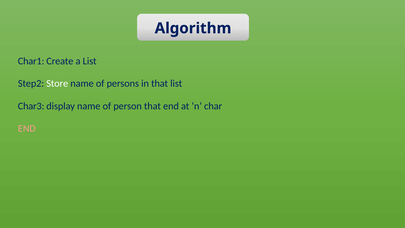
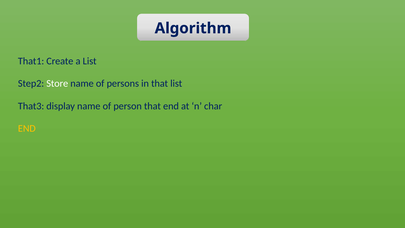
Char1: Char1 -> That1 (31, 61)
Char3: Char3 -> That3 (31, 106)
END colour: pink -> yellow (27, 128)
